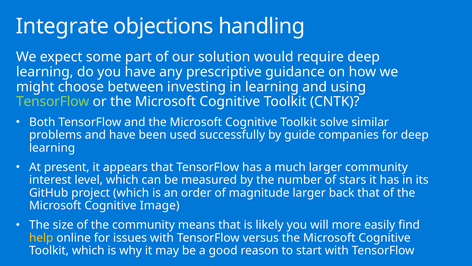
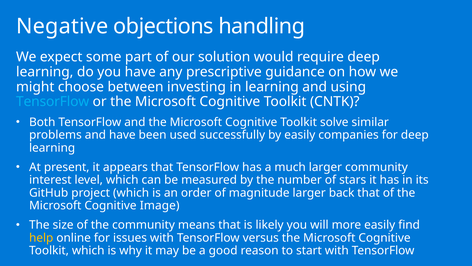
Integrate: Integrate -> Negative (62, 26)
TensorFlow colour: light green -> light blue (53, 102)
by guide: guide -> easily (300, 135)
